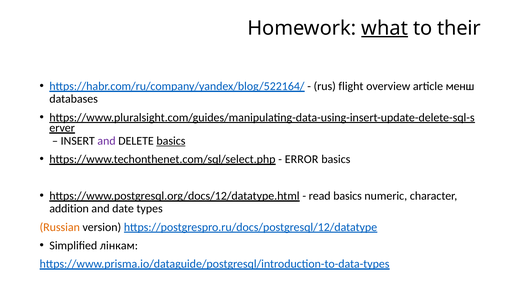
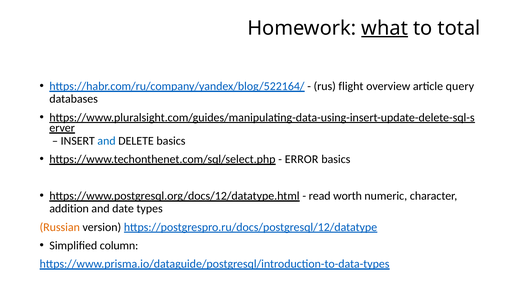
their: their -> total (459, 28)
менш: менш -> query (460, 86)
and colour: purple -> blue (107, 141)
basics underline: present -> none (171, 141)
read basics: basics -> worth (348, 196)
лінкам: лінкам -> column (119, 246)
